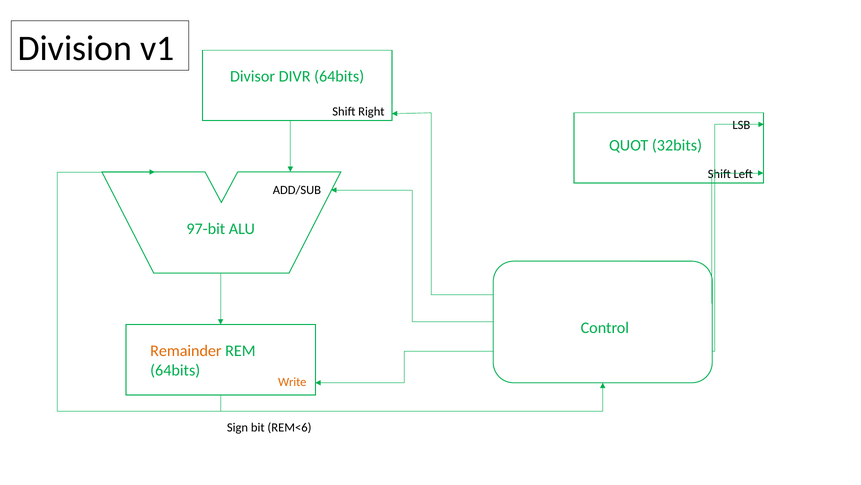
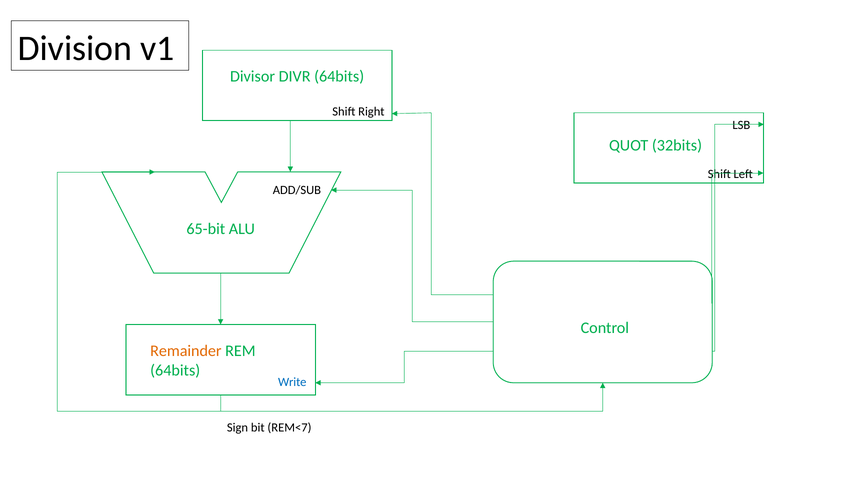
97-bit: 97-bit -> 65-bit (206, 228)
Write colour: orange -> blue (292, 382)
REM<6: REM<6 -> REM<7 (289, 427)
